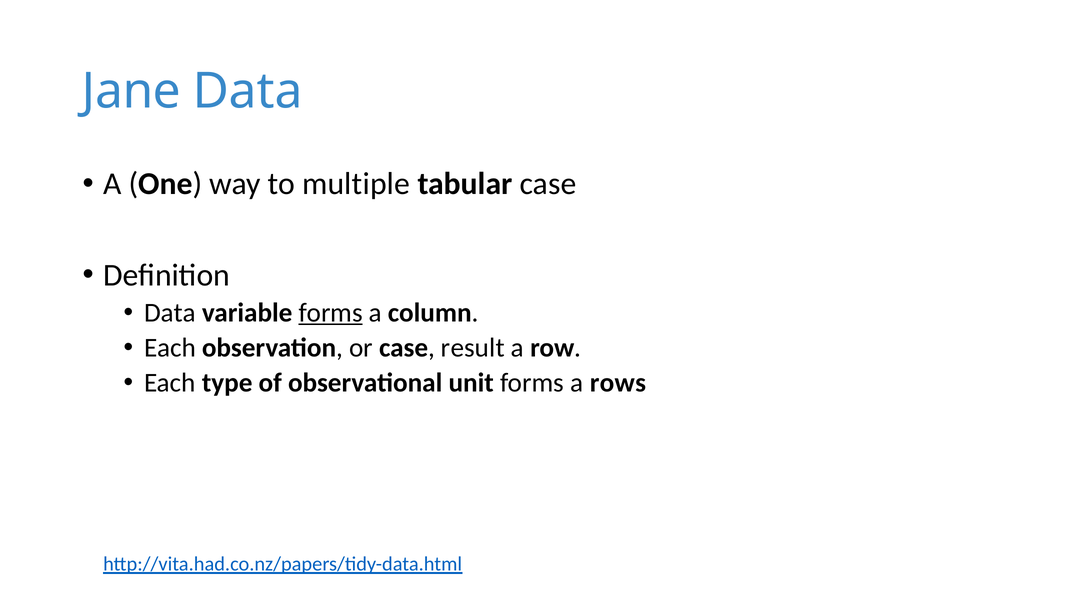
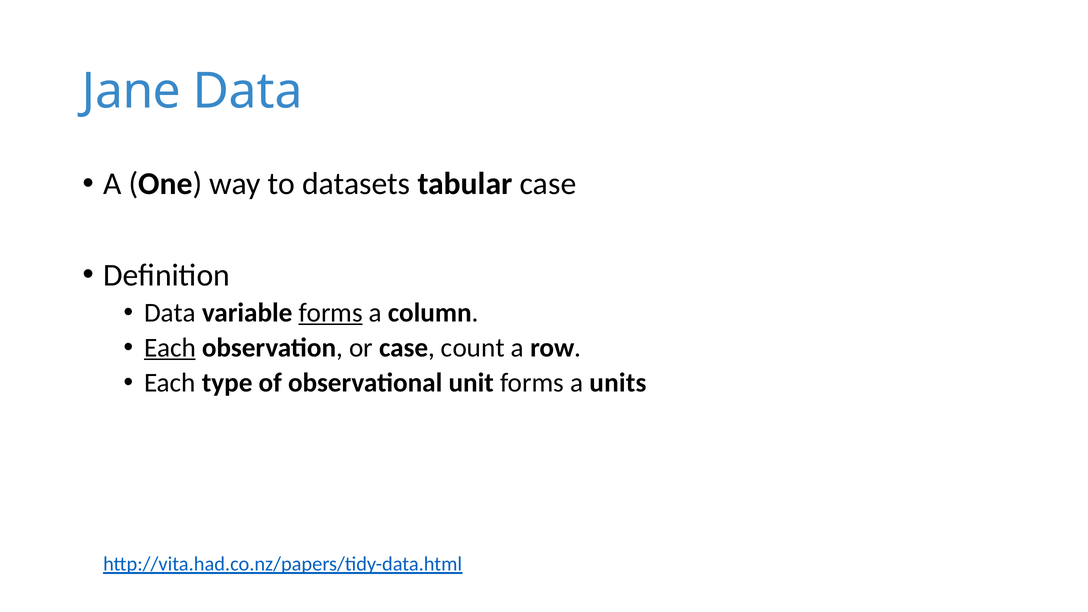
multiple: multiple -> datasets (356, 184)
Each underline: none -> present (170, 348)
result: result -> count (473, 348)
rows: rows -> units (618, 383)
